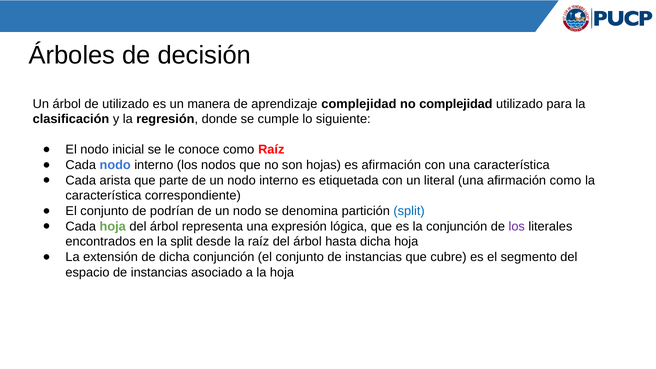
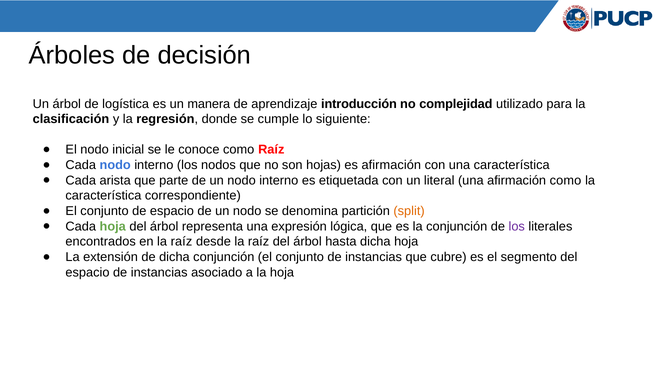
de utilizado: utilizado -> logística (126, 104)
aprendizaje complejidad: complejidad -> introducción (359, 104)
de podrían: podrían -> espacio (172, 211)
split colour: blue -> orange (409, 211)
en la split: split -> raíz (181, 242)
